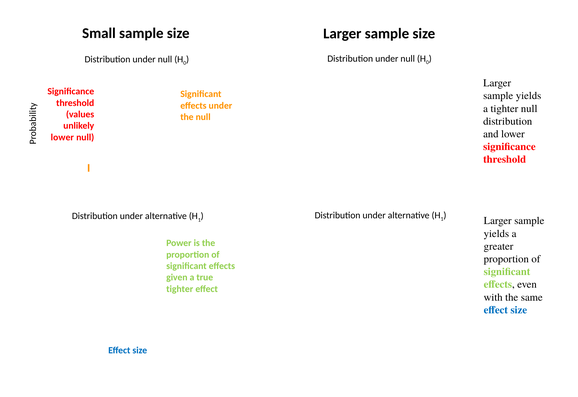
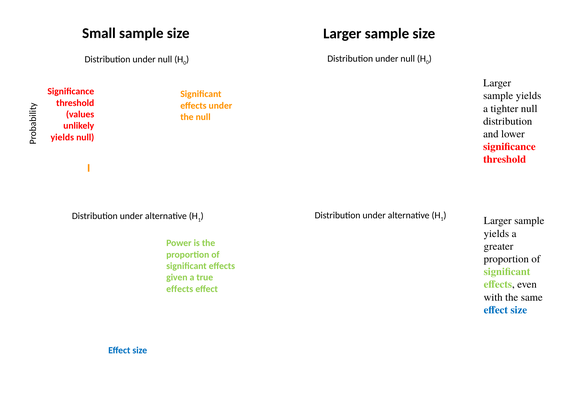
lower: lower -> yields (62, 137)
tighter: tighter -> effects (180, 289)
